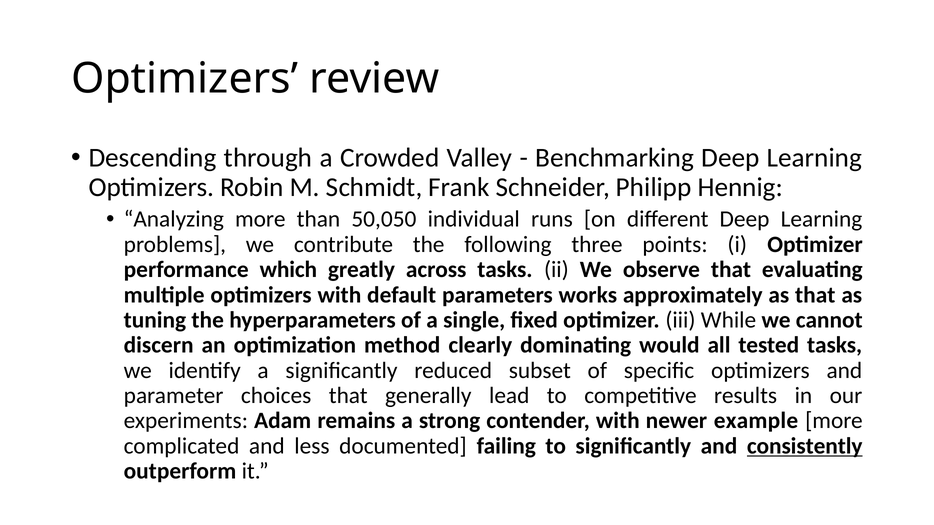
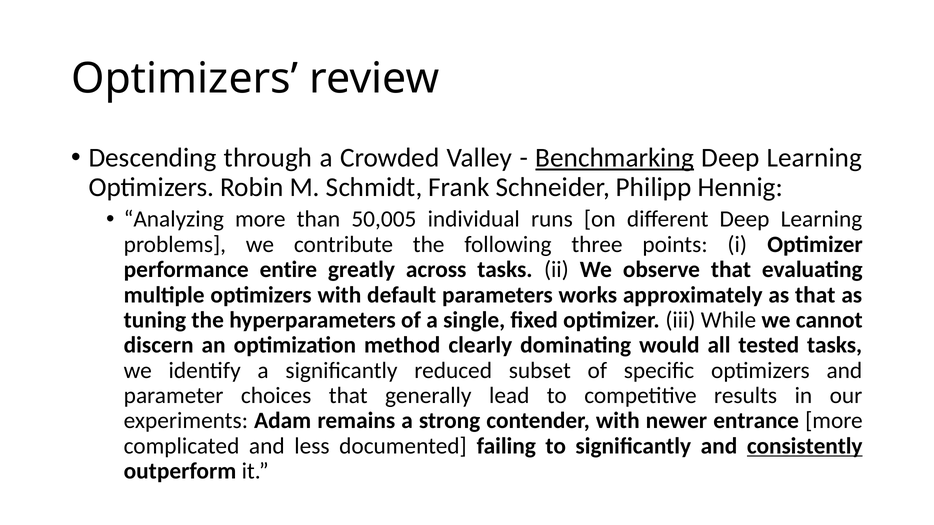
Benchmarking underline: none -> present (615, 158)
50,050: 50,050 -> 50,005 (384, 219)
which: which -> entire (288, 270)
example: example -> entrance (756, 421)
